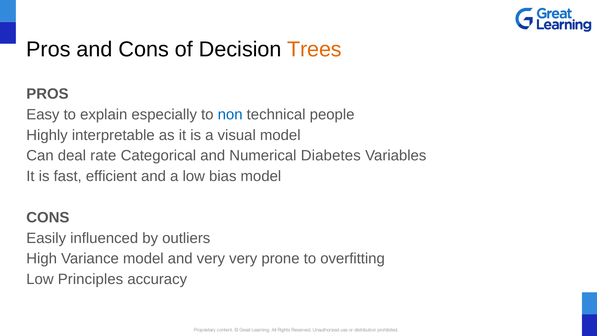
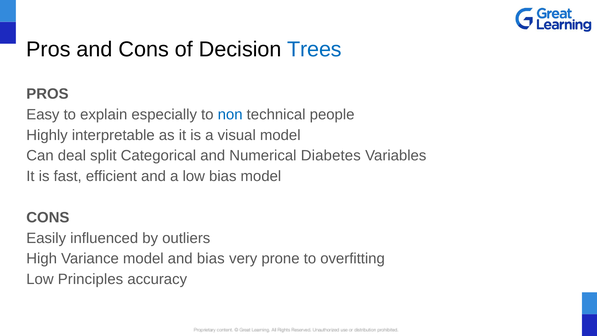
Trees colour: orange -> blue (314, 49)
rate: rate -> split (103, 156)
and very: very -> bias (211, 259)
